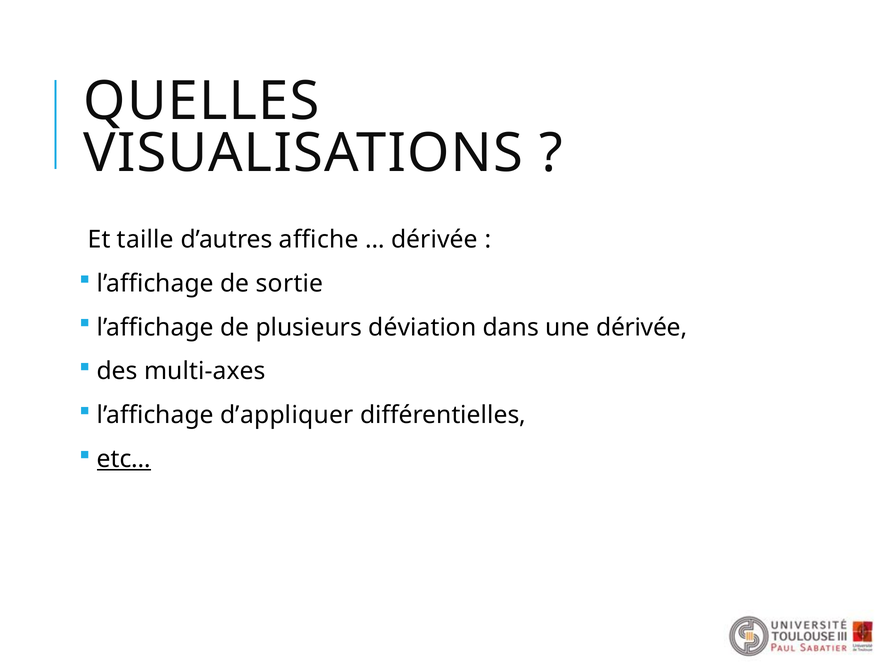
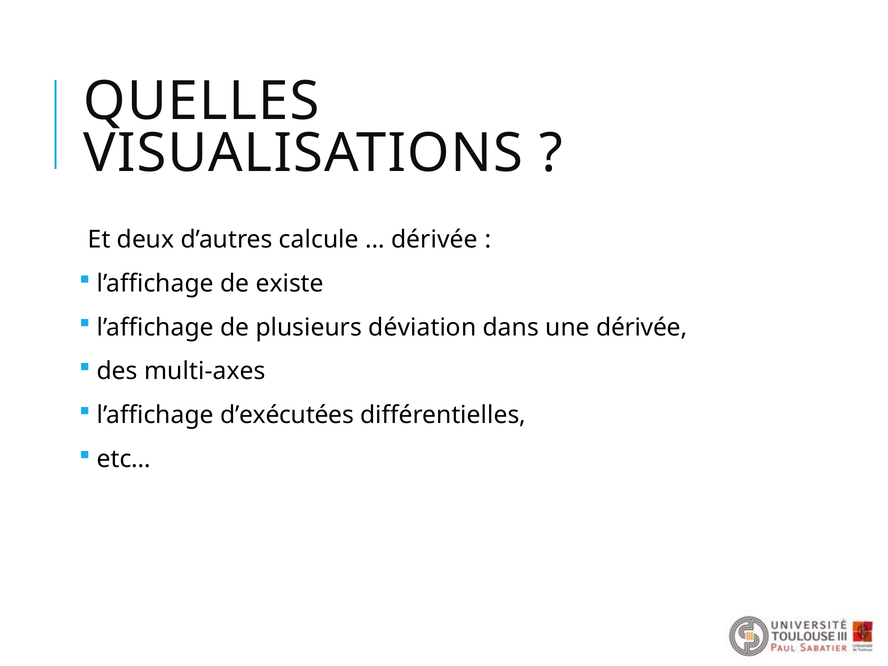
taille: taille -> deux (146, 240)
affiche: affiche -> calcule (319, 240)
sortie: sortie -> existe (290, 284)
d’appliquer: d’appliquer -> d’exécutées (287, 415)
etc… underline: present -> none (124, 459)
